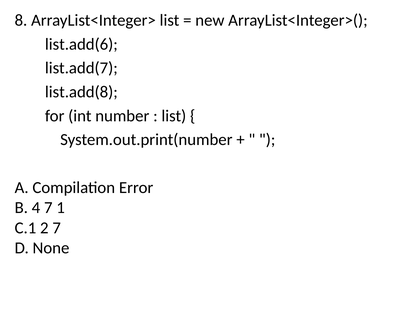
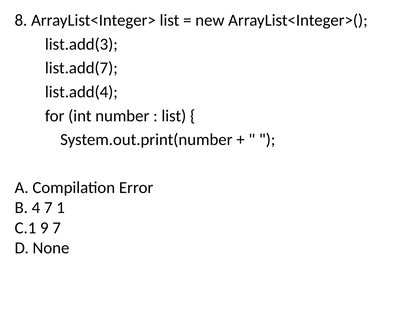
list.add(6: list.add(6 -> list.add(3 (81, 44)
list.add(8: list.add(8 -> list.add(4 (81, 92)
2: 2 -> 9 (44, 228)
